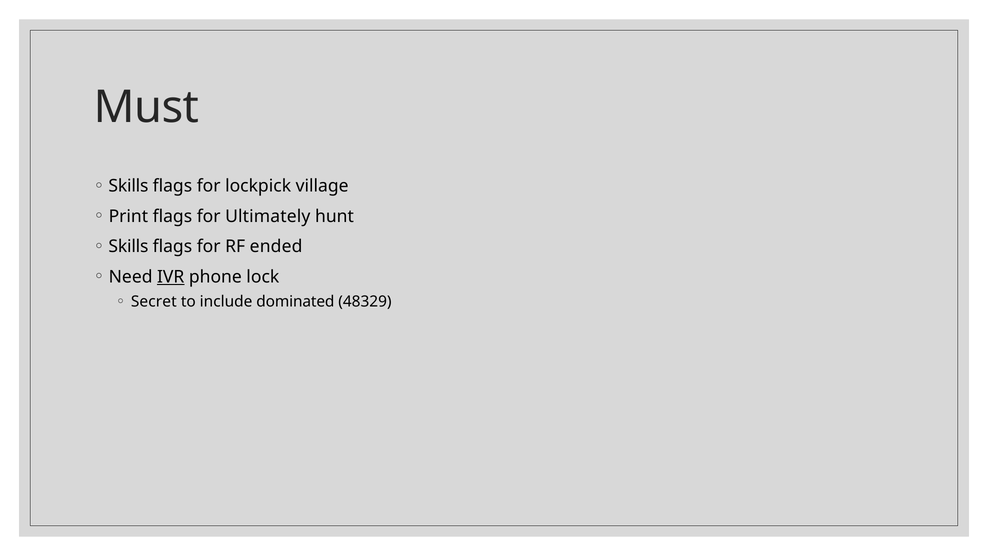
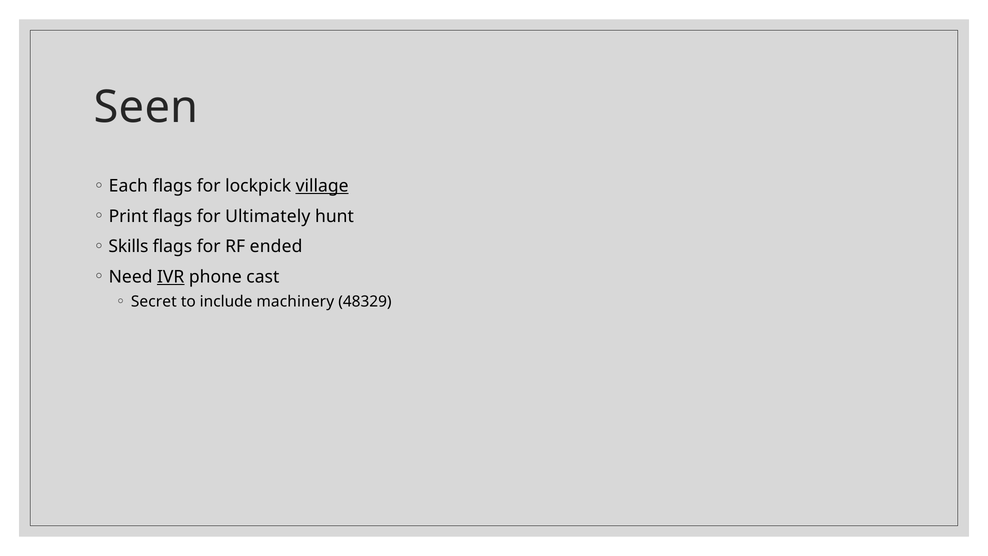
Must: Must -> Seen (146, 107)
Skills: Skills -> Each (128, 186)
village underline: none -> present (322, 186)
lock: lock -> cast (263, 277)
dominated: dominated -> machinery (295, 301)
